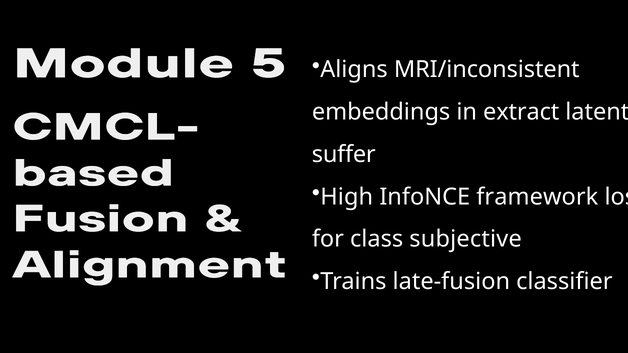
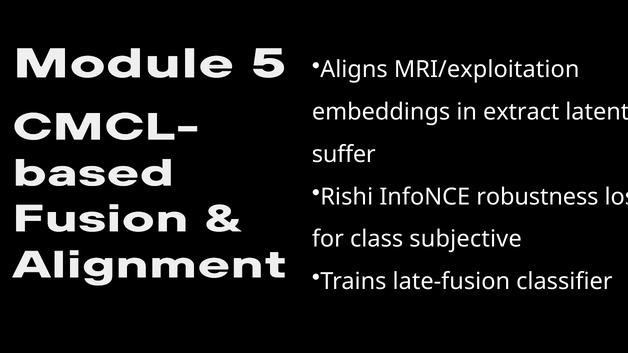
MRI/inconsistent: MRI/inconsistent -> MRI/exploitation (487, 70)
High: High -> Rishi (347, 197)
framework: framework -> robustness (537, 197)
